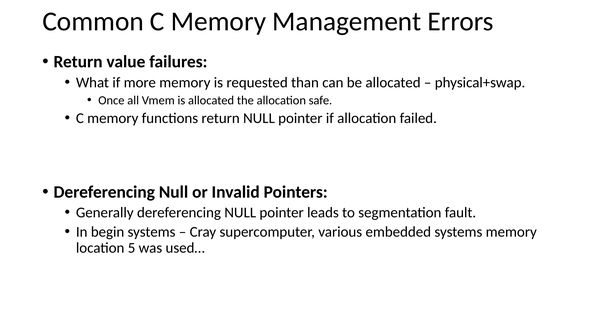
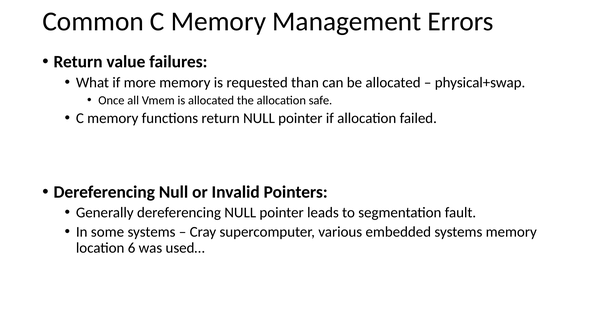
begin: begin -> some (108, 232)
5: 5 -> 6 (132, 248)
